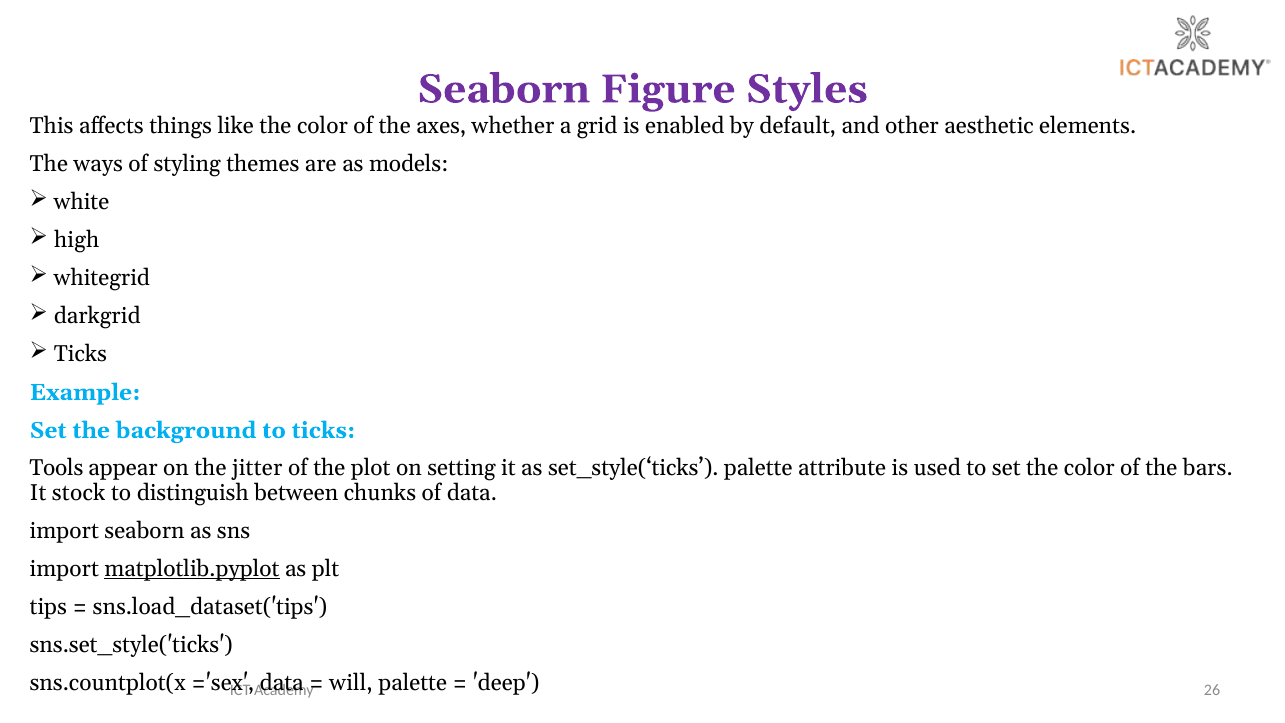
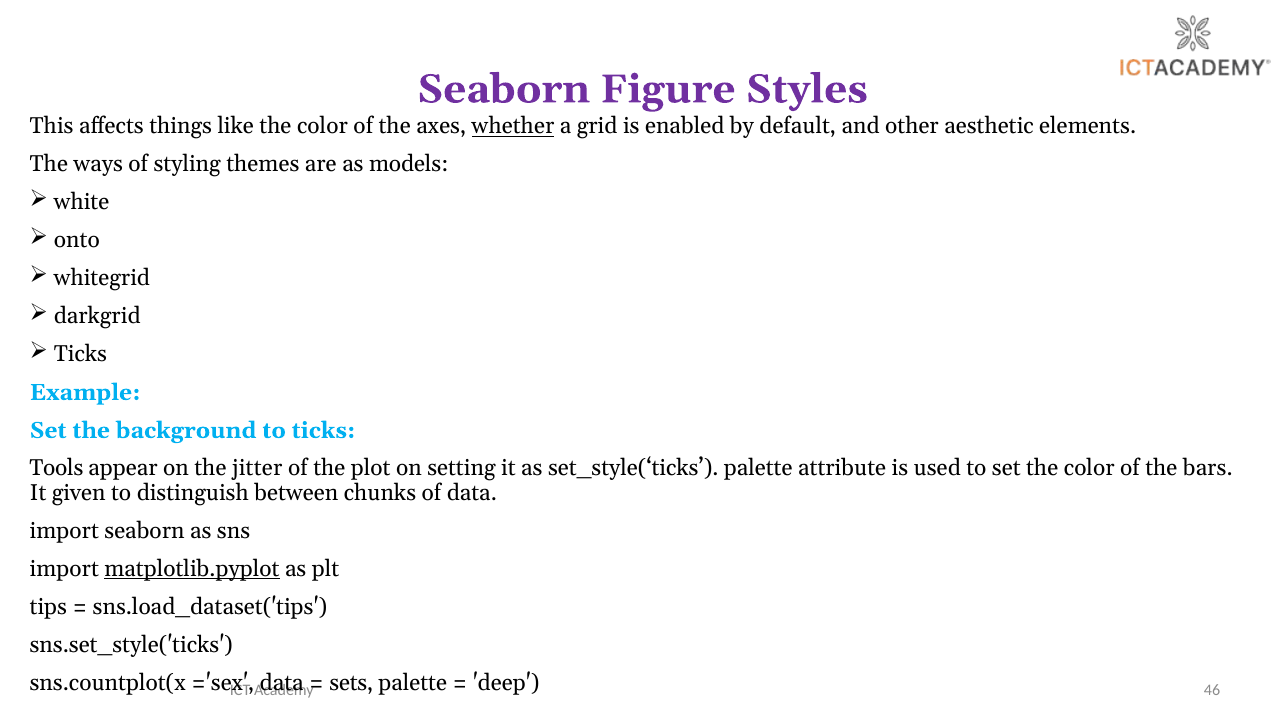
whether underline: none -> present (513, 126)
high: high -> onto (77, 240)
stock: stock -> given (79, 493)
will: will -> sets (351, 683)
26: 26 -> 46 (1212, 690)
